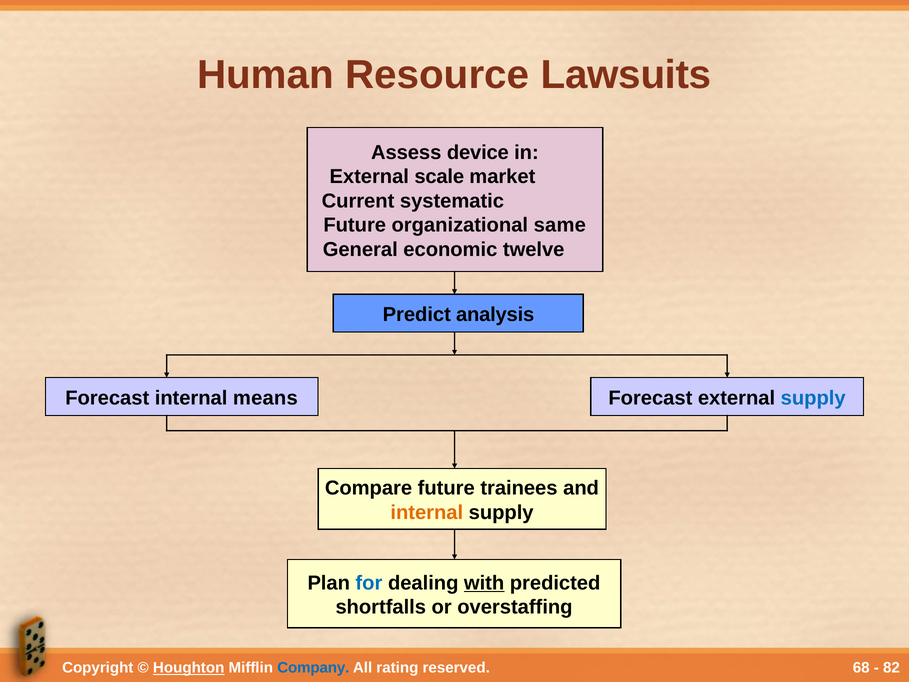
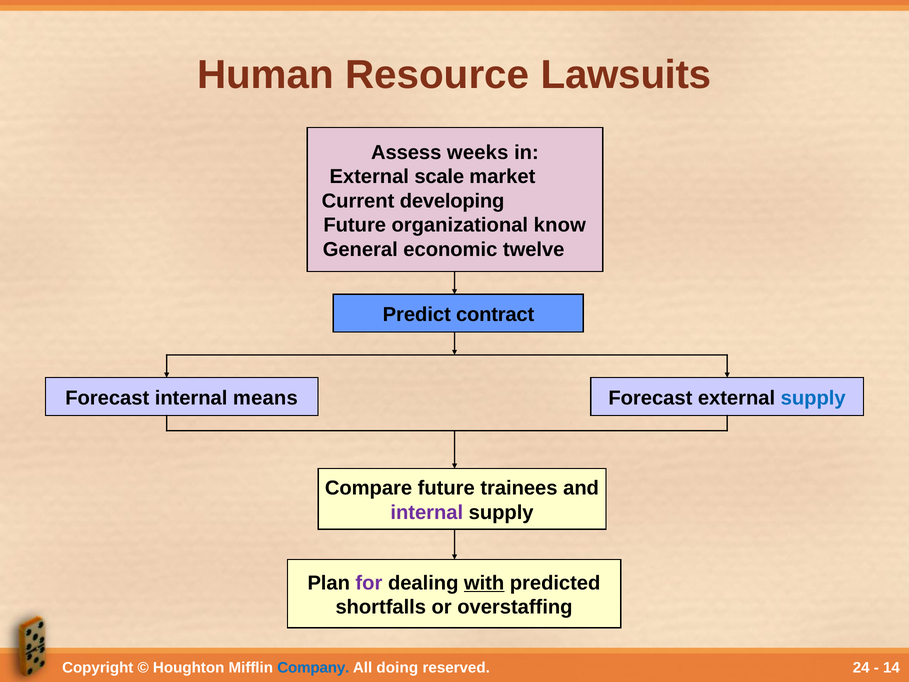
device: device -> weeks (478, 152)
systematic: systematic -> developing (452, 201)
same: same -> know (560, 225)
analysis: analysis -> contract (495, 314)
internal colour: orange -> purple (427, 512)
for colour: blue -> purple (369, 583)
Houghton underline: present -> none (189, 668)
rating: rating -> doing (397, 668)
68: 68 -> 24 (861, 668)
82: 82 -> 14 (891, 668)
